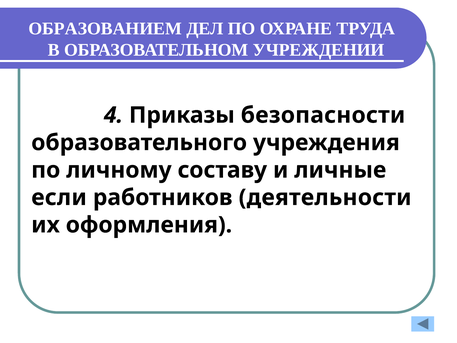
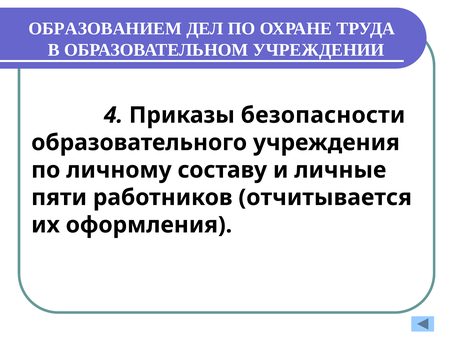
если: если -> пяти (59, 197)
деятельности: деятельности -> отчитывается (325, 197)
